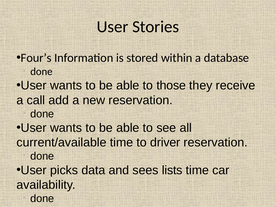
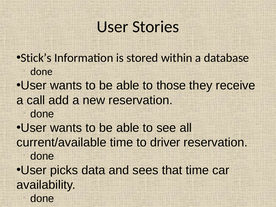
Four’s: Four’s -> Stick’s (36, 58)
lists: lists -> that (172, 170)
